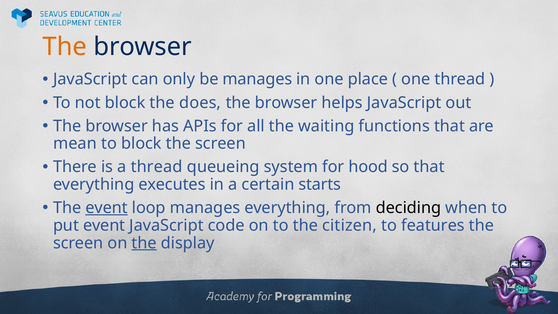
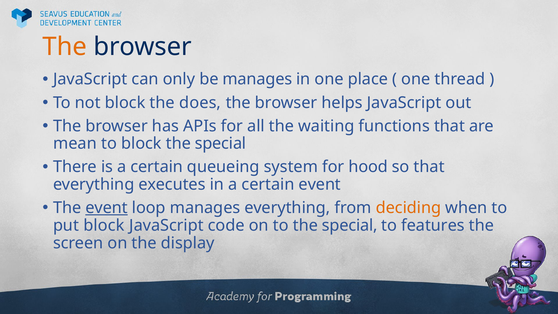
block the screen: screen -> special (221, 144)
is a thread: thread -> certain (157, 167)
certain starts: starts -> event (320, 184)
deciding colour: black -> orange (408, 208)
put event: event -> block (104, 225)
to the citizen: citizen -> special (350, 225)
the underline: present -> none (144, 243)
